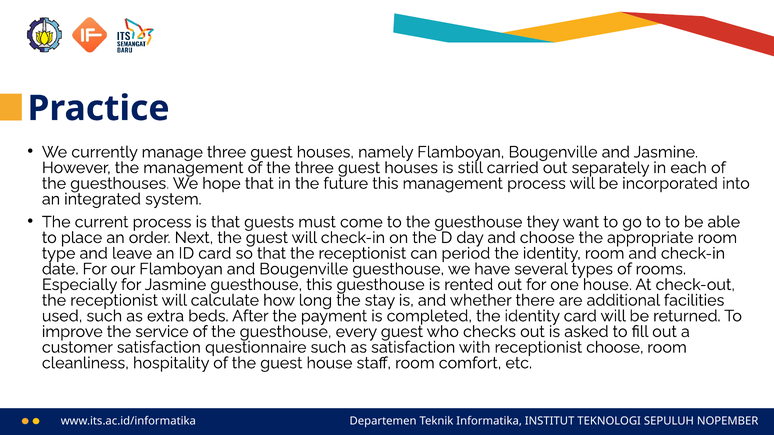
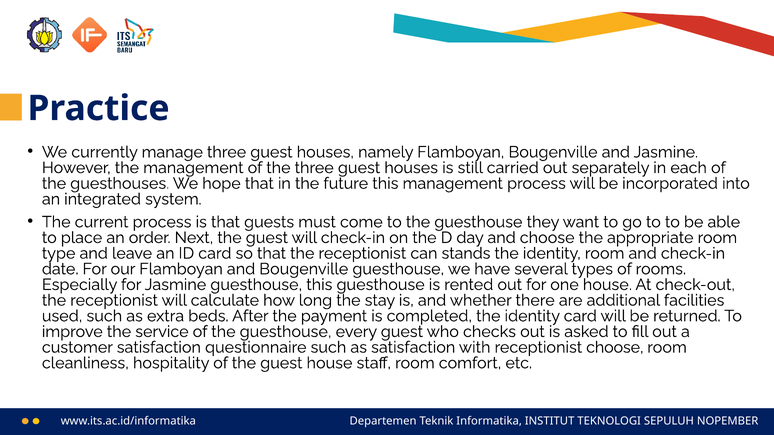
period: period -> stands (466, 254)
